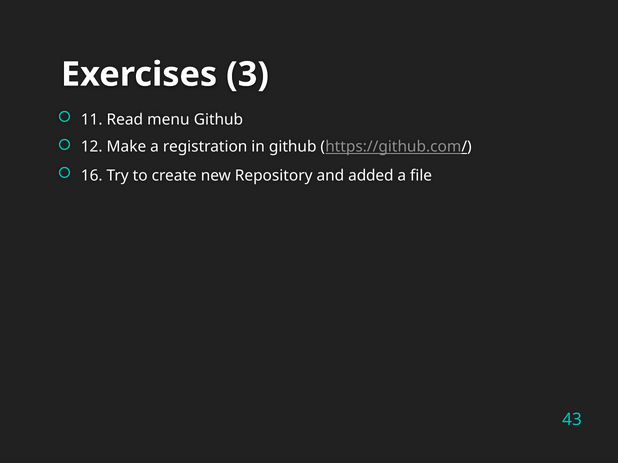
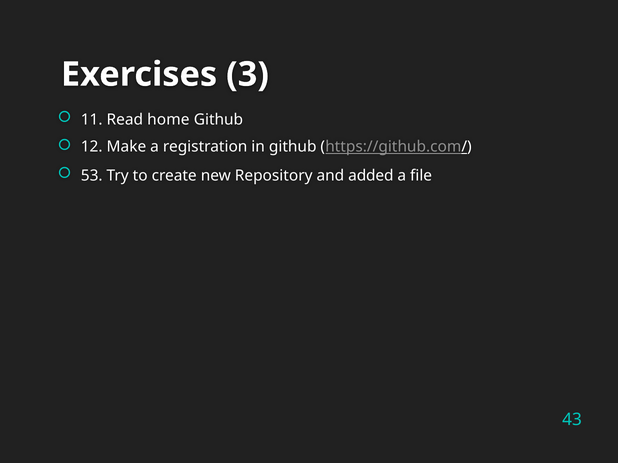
menu: menu -> home (168, 120)
16: 16 -> 53 (92, 176)
